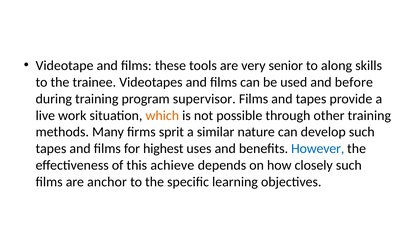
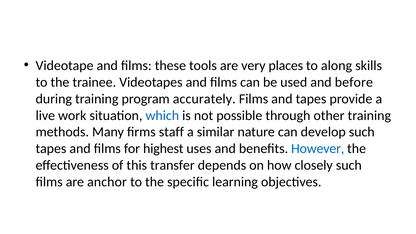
senior: senior -> places (286, 65)
supervisor: supervisor -> accurately (204, 99)
which colour: orange -> blue (162, 115)
sprit: sprit -> staff (171, 132)
achieve: achieve -> transfer (172, 165)
